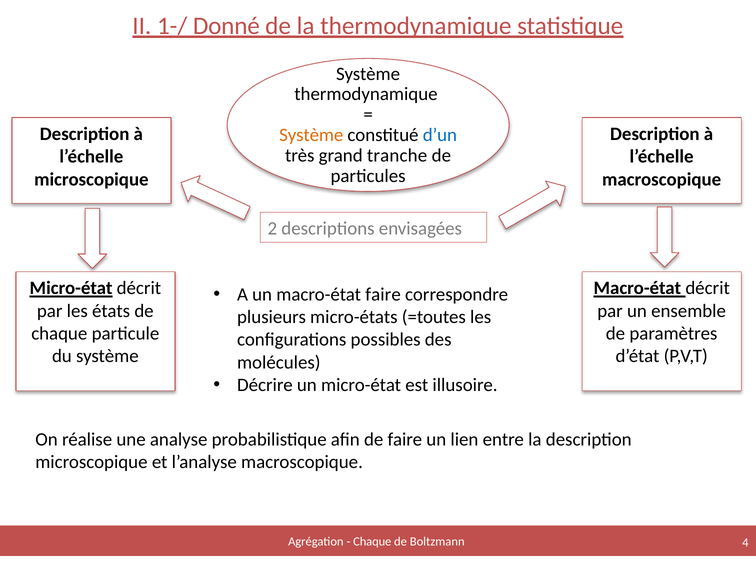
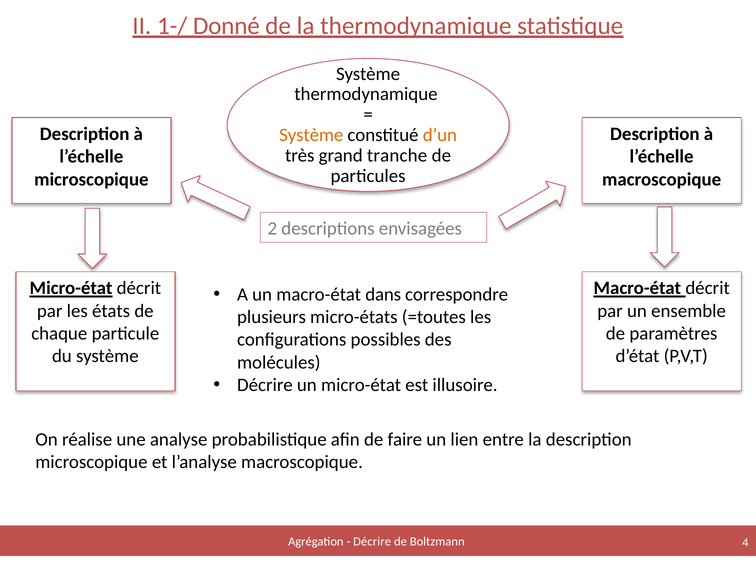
d’un colour: blue -> orange (440, 135)
macro-état faire: faire -> dans (383, 294)
Chaque: Chaque -> Décrire (372, 541)
